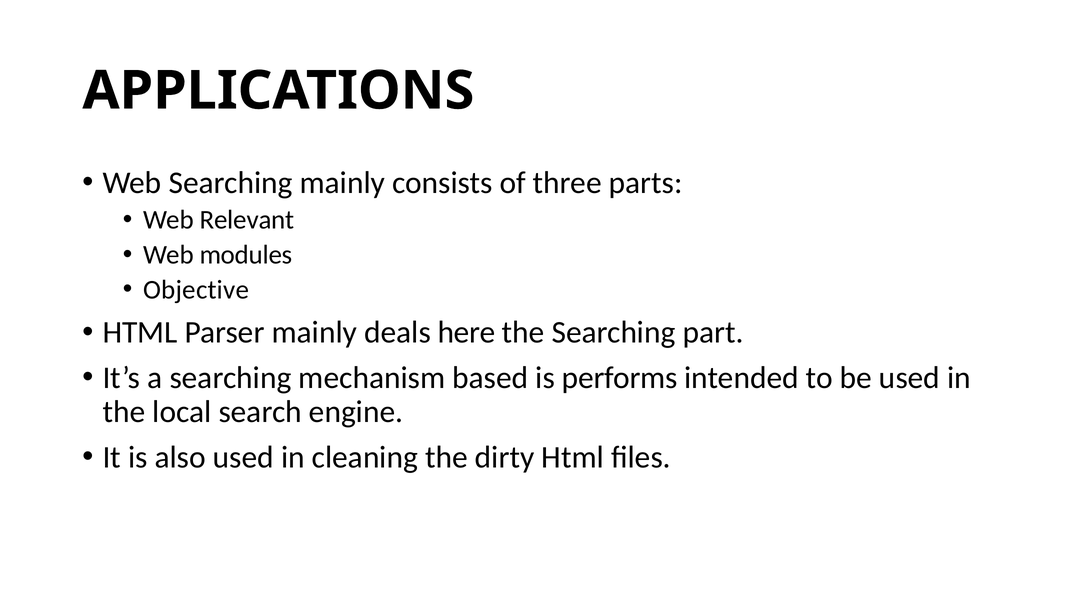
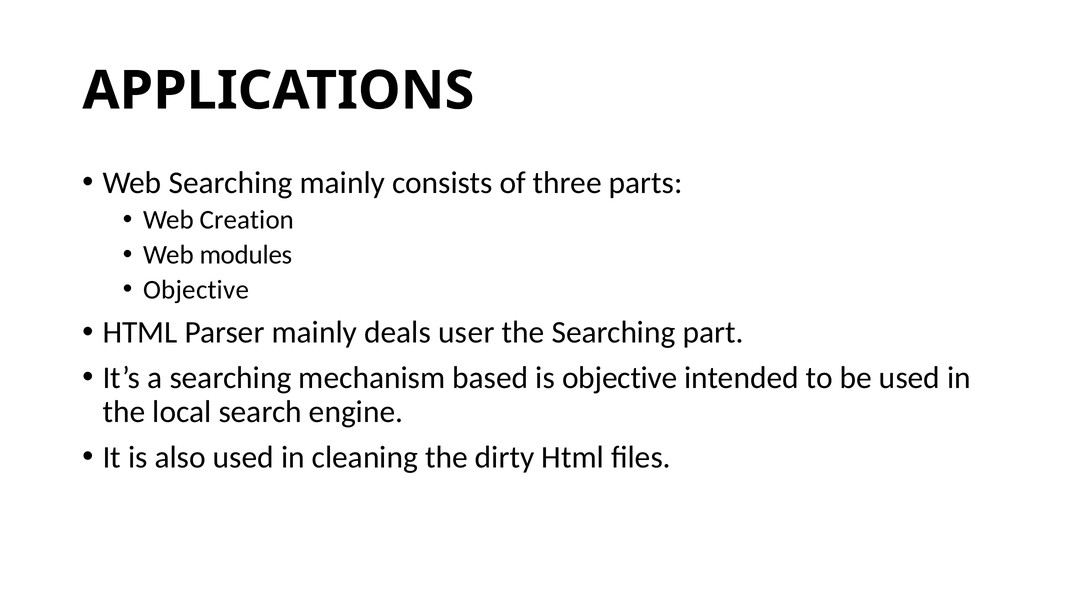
Relevant: Relevant -> Creation (247, 220)
here: here -> user (466, 332)
is performs: performs -> objective (620, 377)
